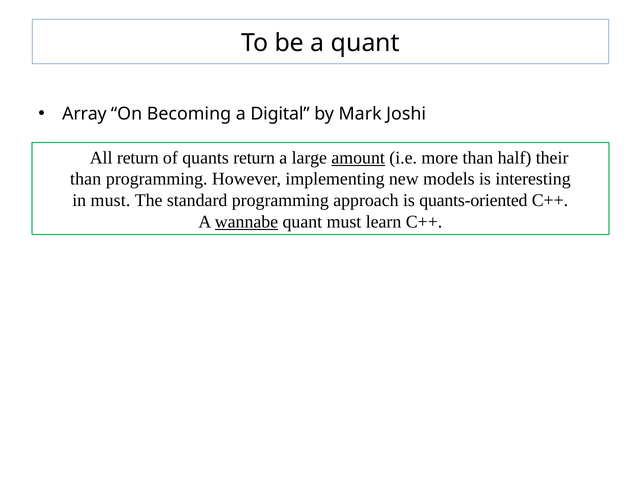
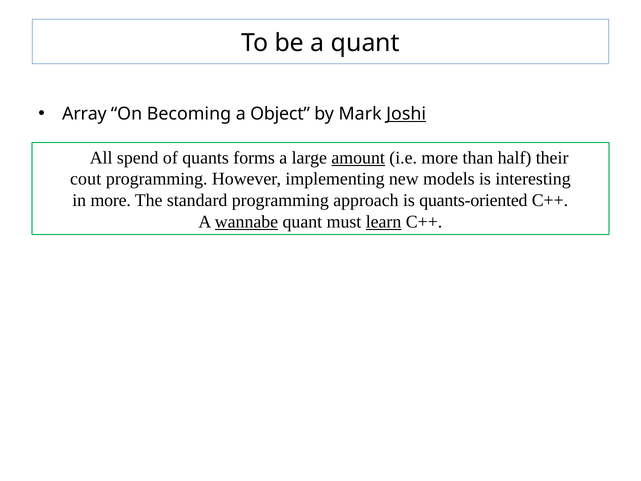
Digital: Digital -> Object (280, 114)
Joshi underline: none -> present (406, 114)
All return: return -> spend (138, 158)
quants return: return -> forms (254, 158)
than: than -> cout (86, 179)
in must: must -> more (111, 200)
learn underline: none -> present (384, 222)
